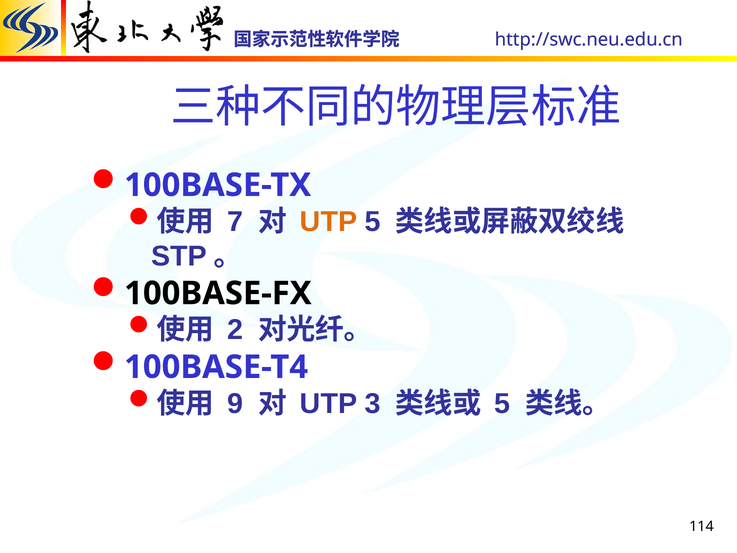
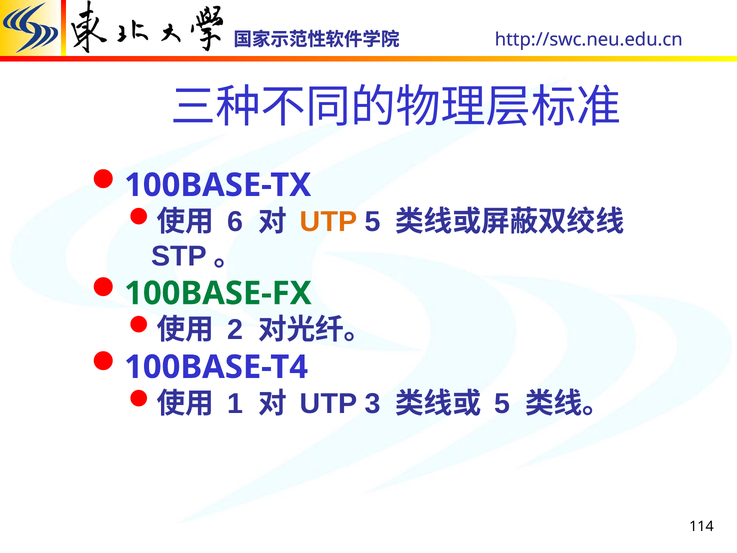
7: 7 -> 6 (235, 222)
100BASE-FX colour: black -> green (218, 293)
9: 9 -> 1 (235, 404)
